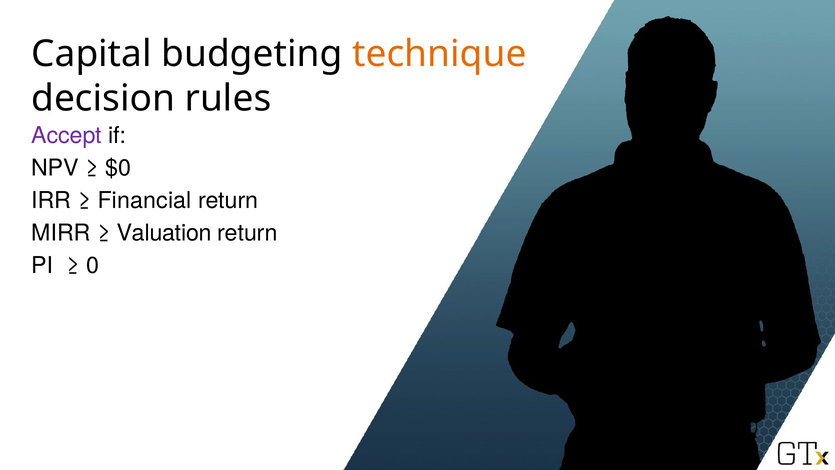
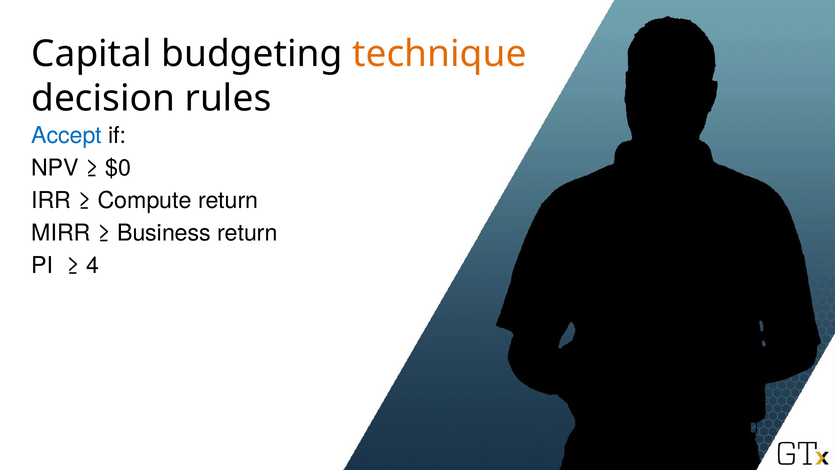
Accept colour: purple -> blue (67, 135)
Financial: Financial -> Compute (145, 200)
Valuation: Valuation -> Business (164, 233)
0: 0 -> 4 (93, 265)
